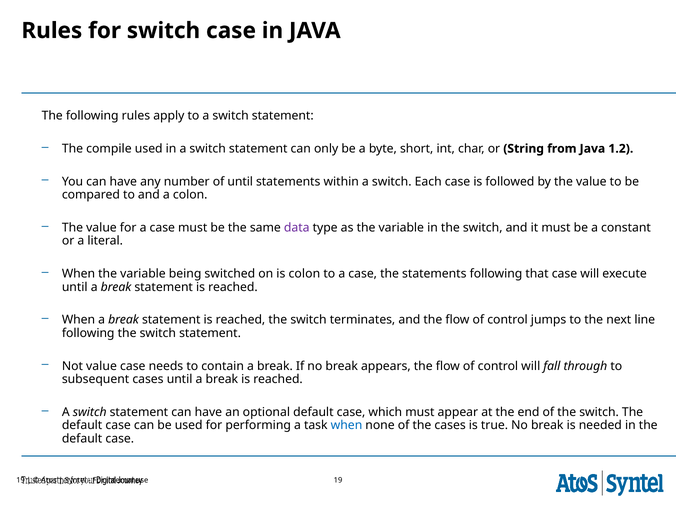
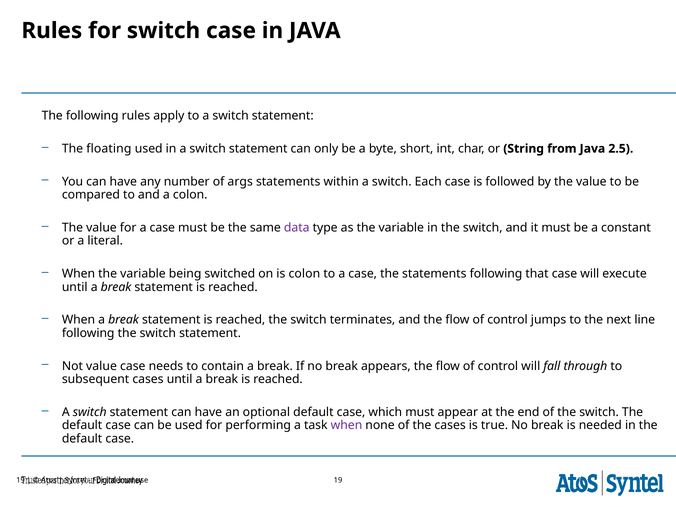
compile: compile -> floating (109, 149)
1.2: 1.2 -> 2.5 (621, 149)
of until: until -> args (240, 182)
when colour: blue -> purple (347, 425)
